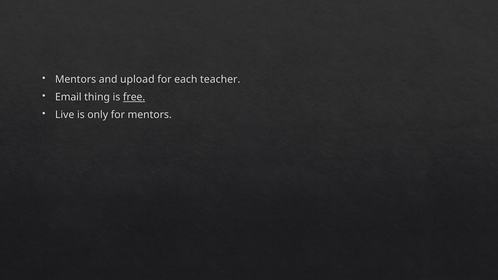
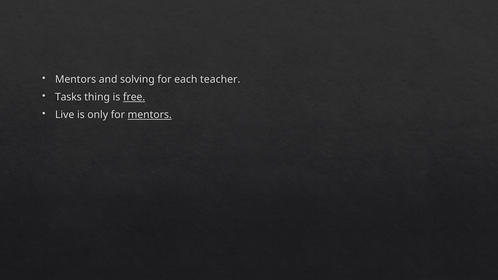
upload: upload -> solving (137, 80)
Email: Email -> Tasks (68, 97)
mentors underline: none -> present (150, 115)
